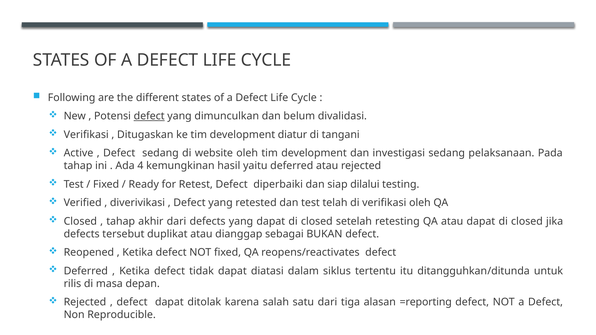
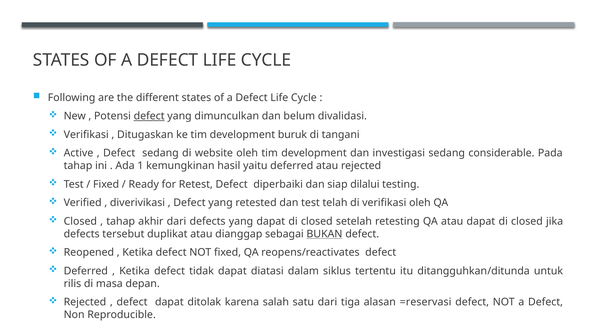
diatur: diatur -> buruk (292, 135)
pelaksanaan: pelaksanaan -> considerable (501, 153)
4: 4 -> 1 (140, 166)
BUKAN underline: none -> present (324, 234)
=reporting: =reporting -> =reservasi (426, 302)
